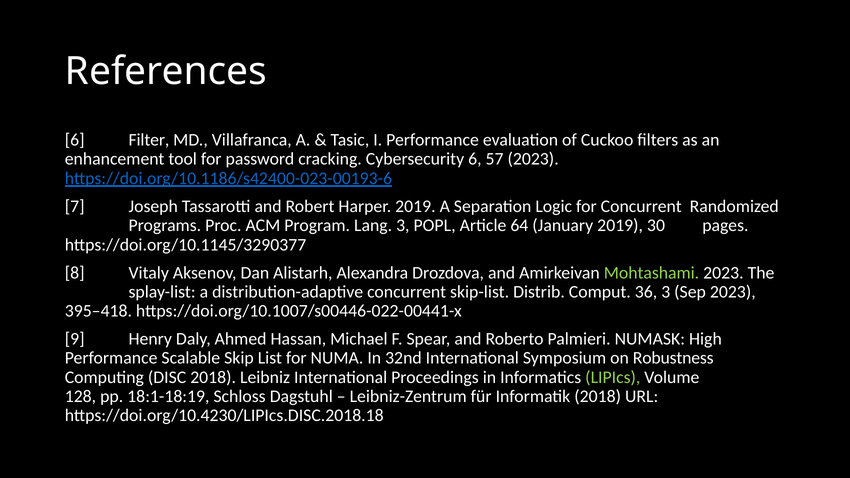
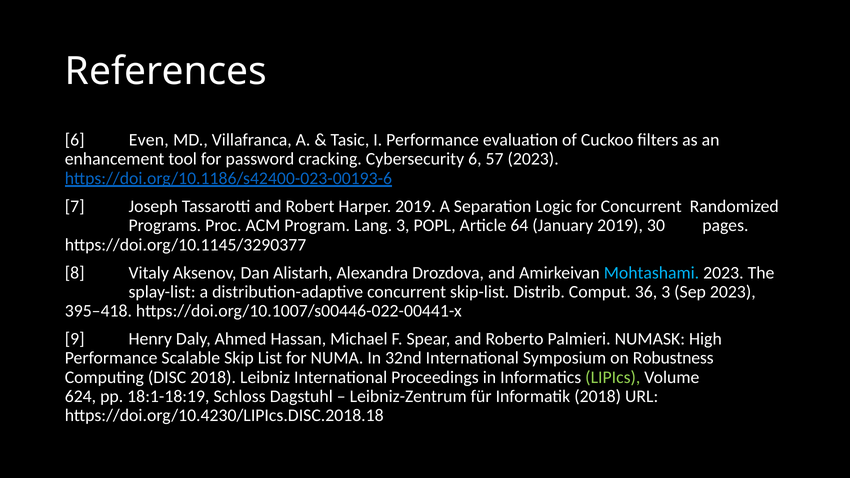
Filter: Filter -> Even (149, 140)
Mohtashami colour: light green -> light blue (651, 273)
128: 128 -> 624 (80, 396)
